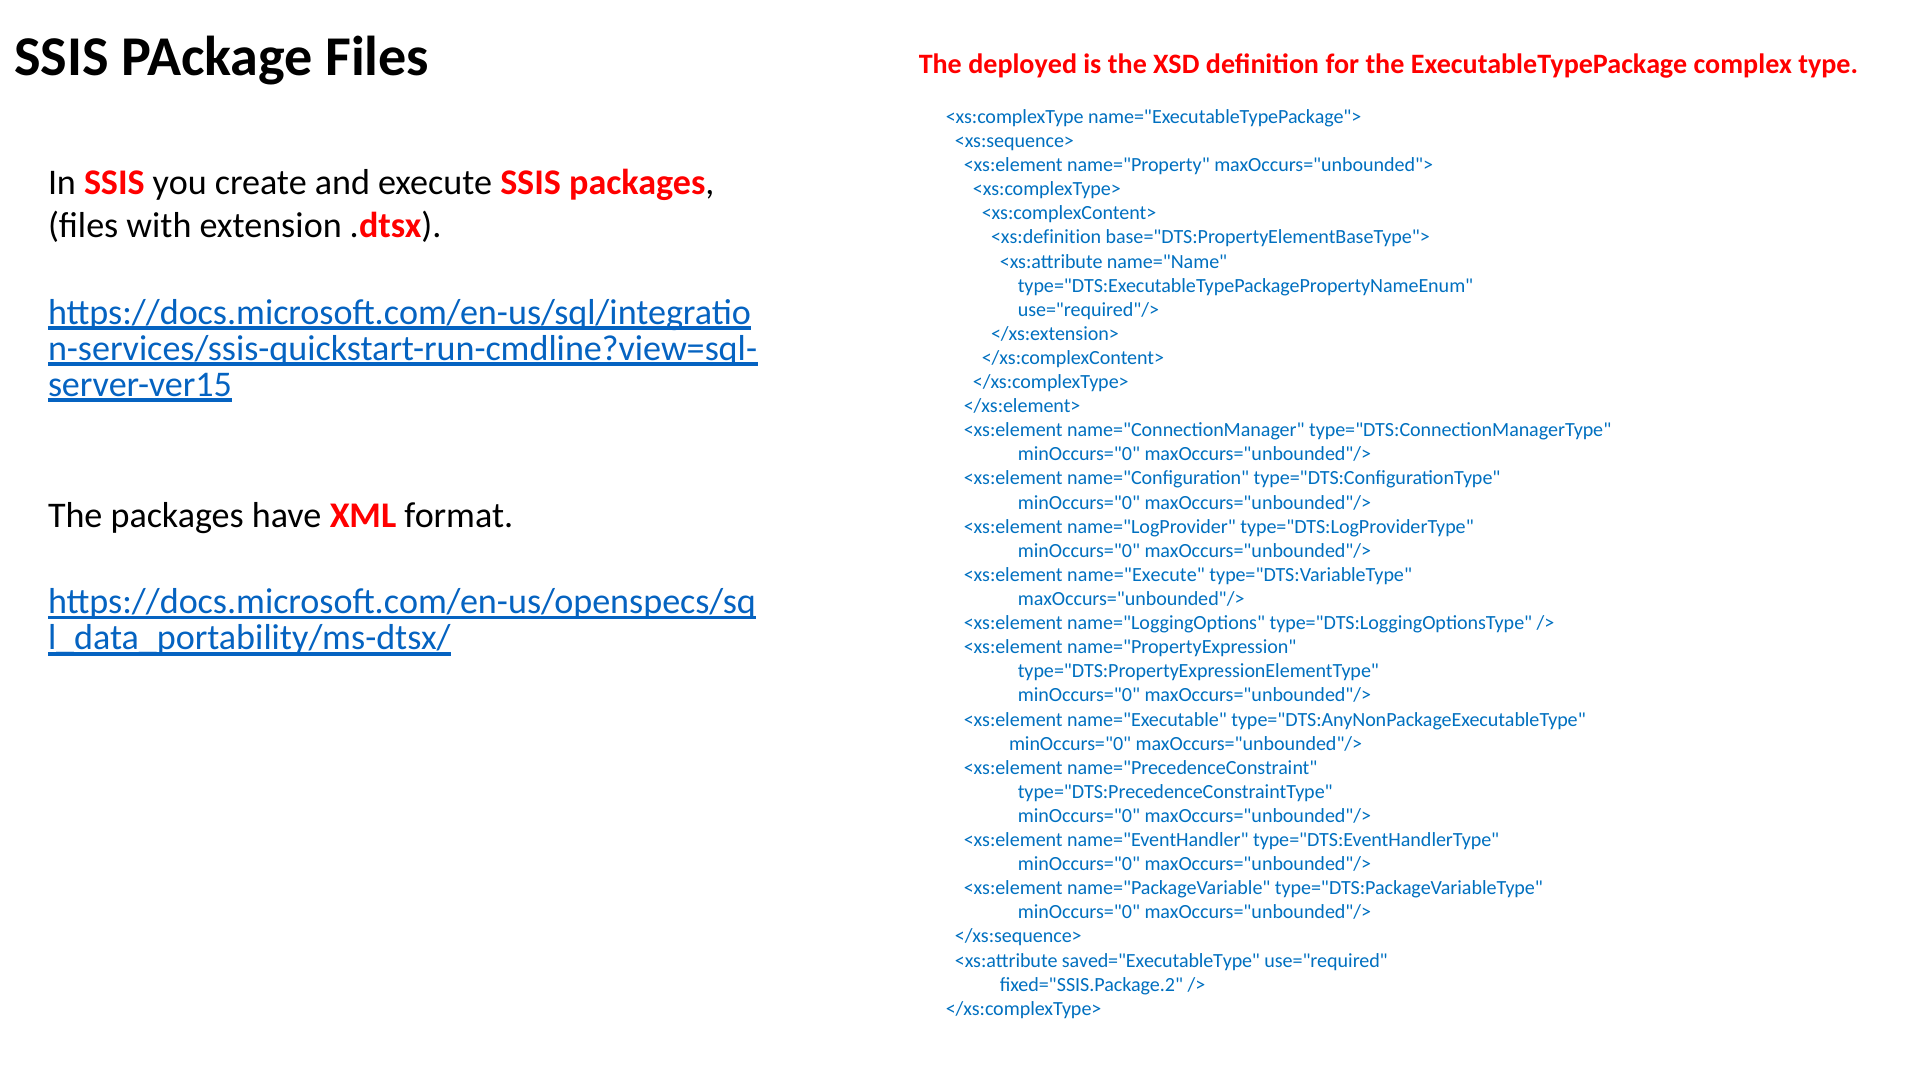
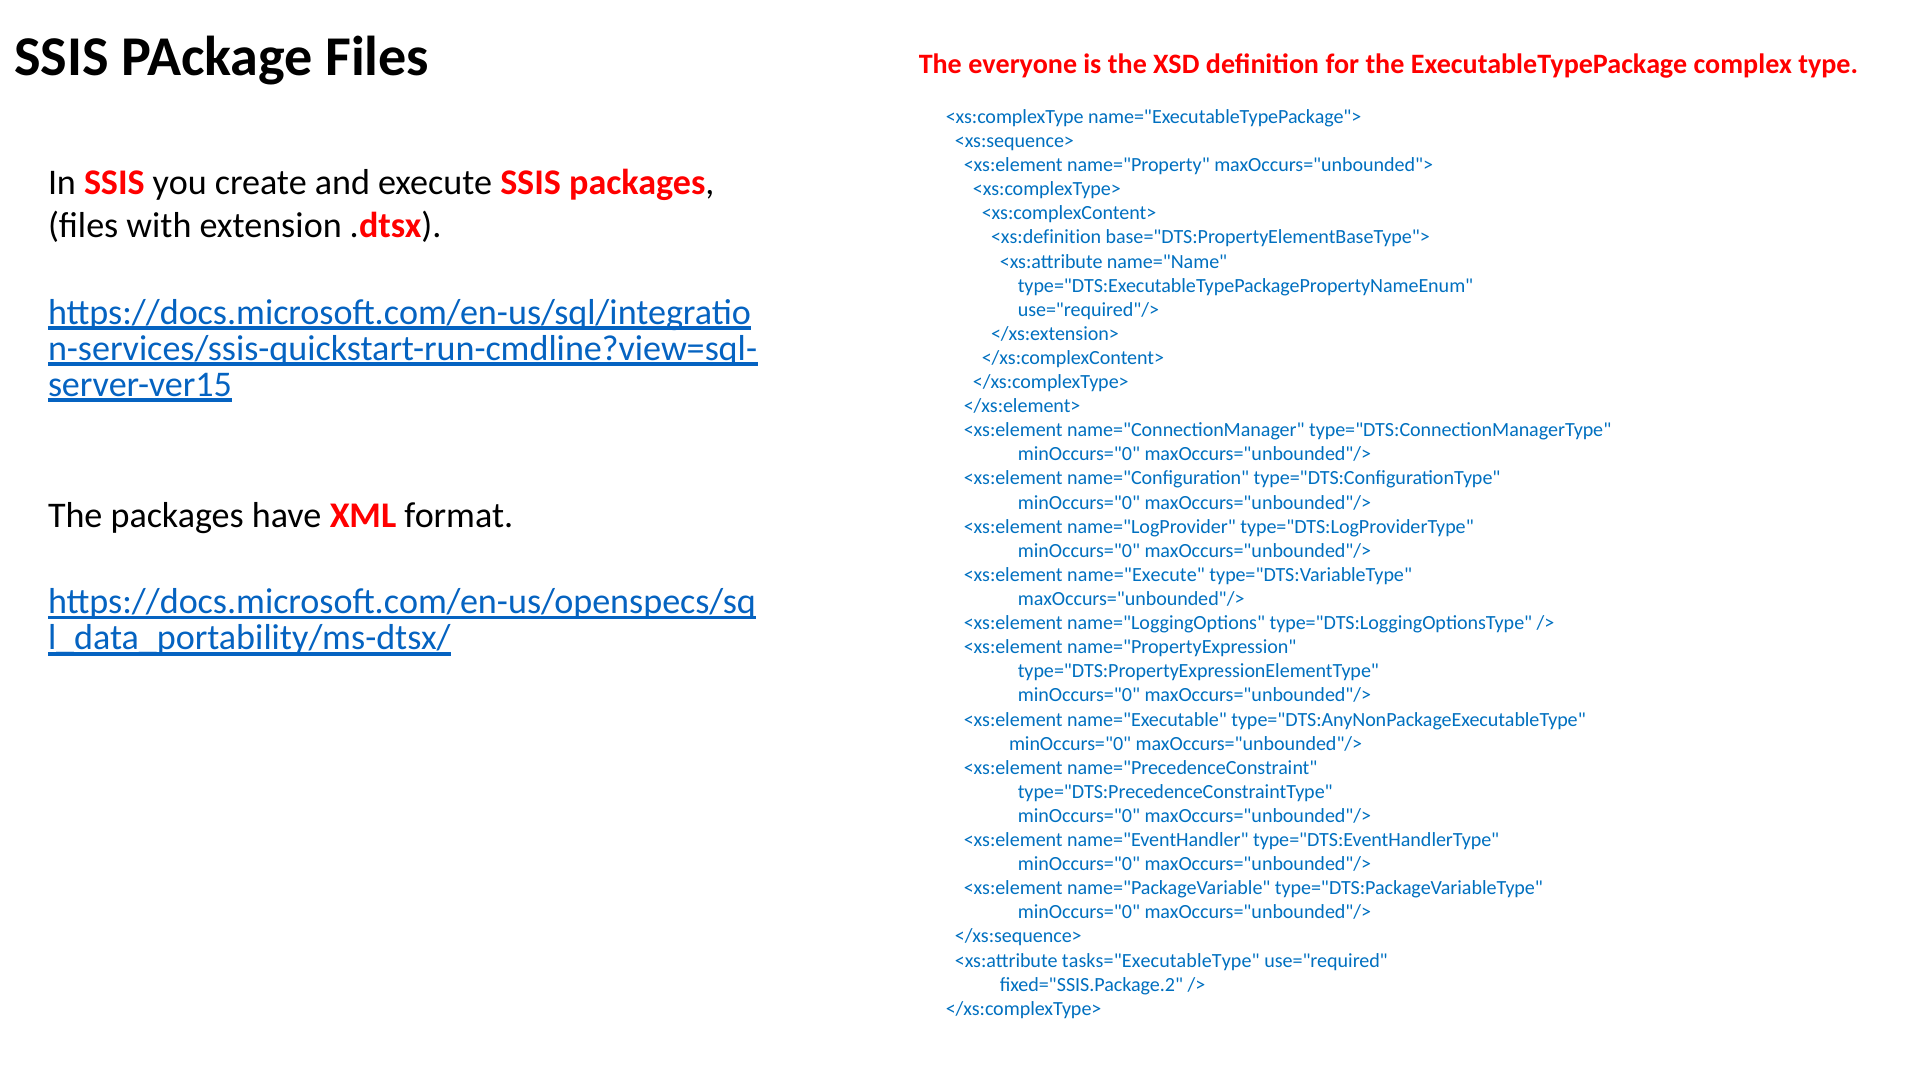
deployed: deployed -> everyone (1023, 64)
saved="ExecutableType: saved="ExecutableType -> tasks="ExecutableType (1161, 960)
